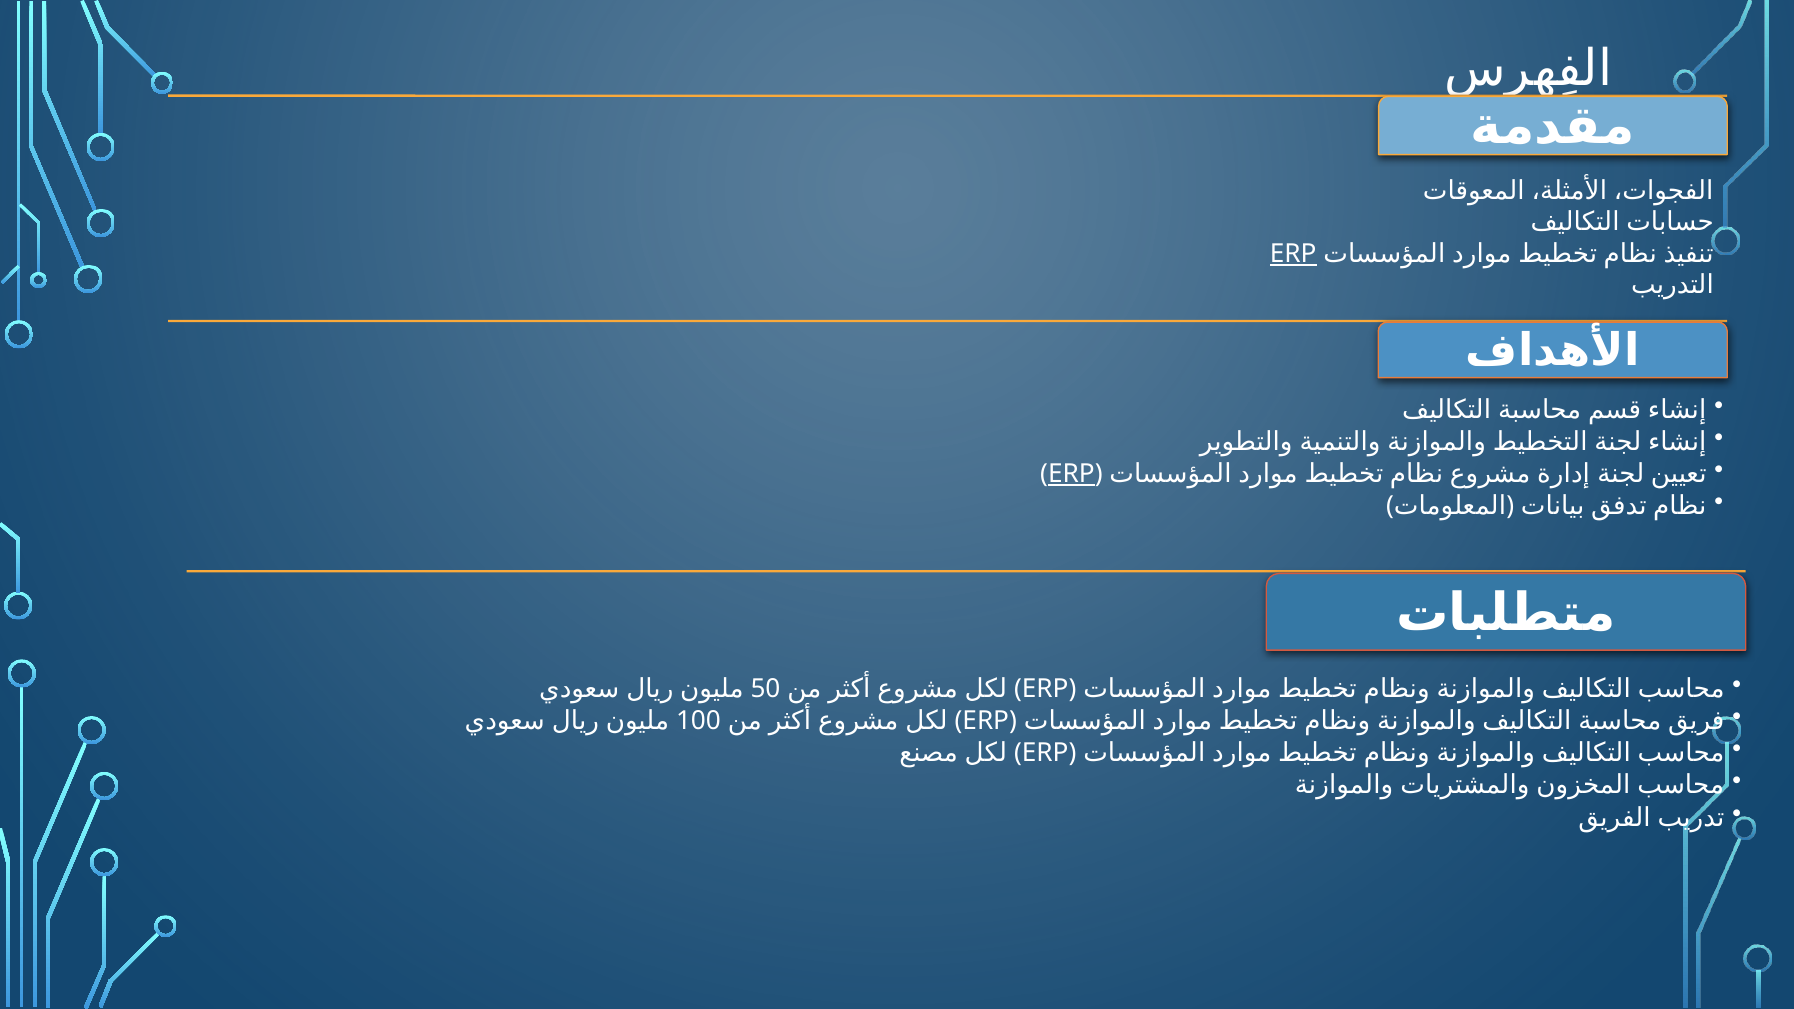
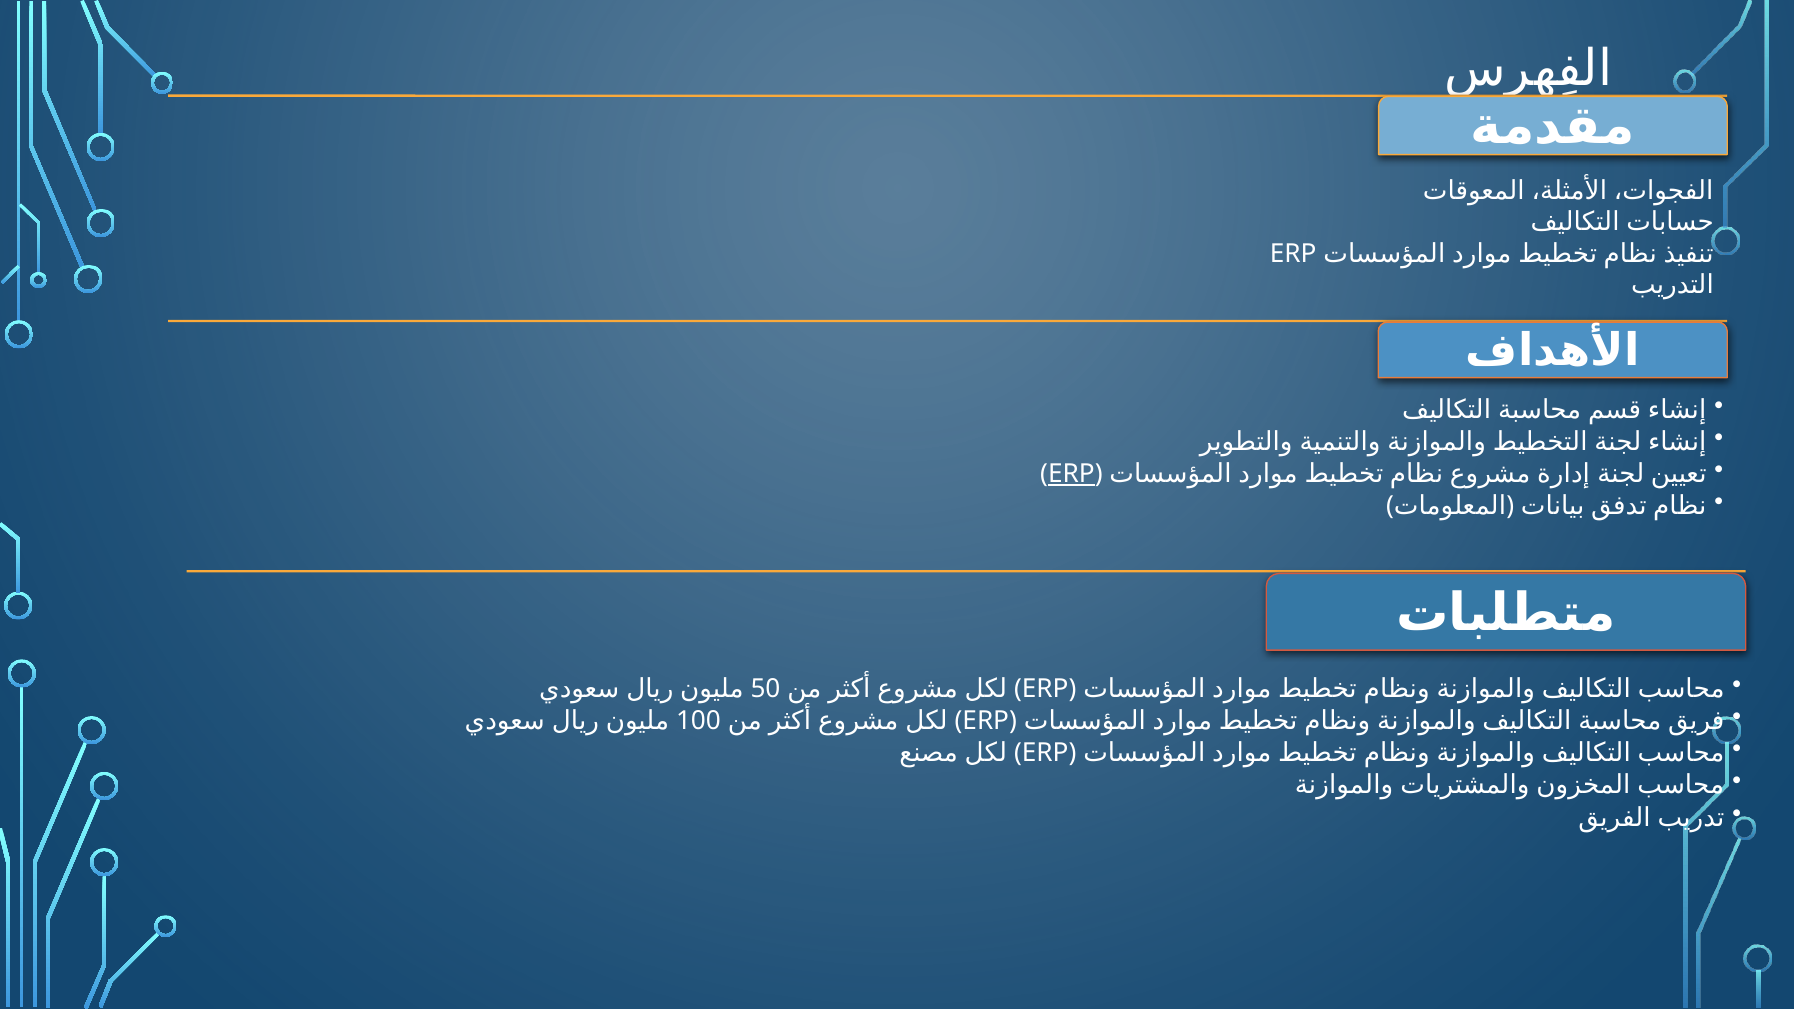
ERP underline: present -> none (1293, 254)
